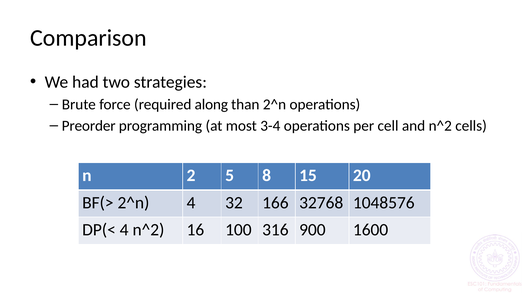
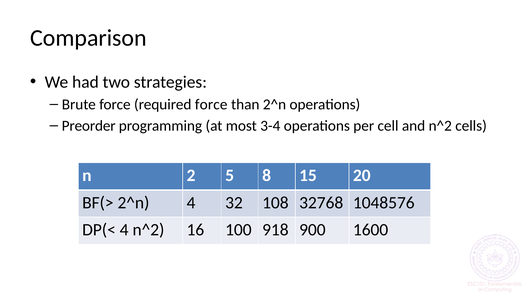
required along: along -> force (211, 105)
166: 166 -> 108 (275, 203)
316: 316 -> 918 (275, 230)
